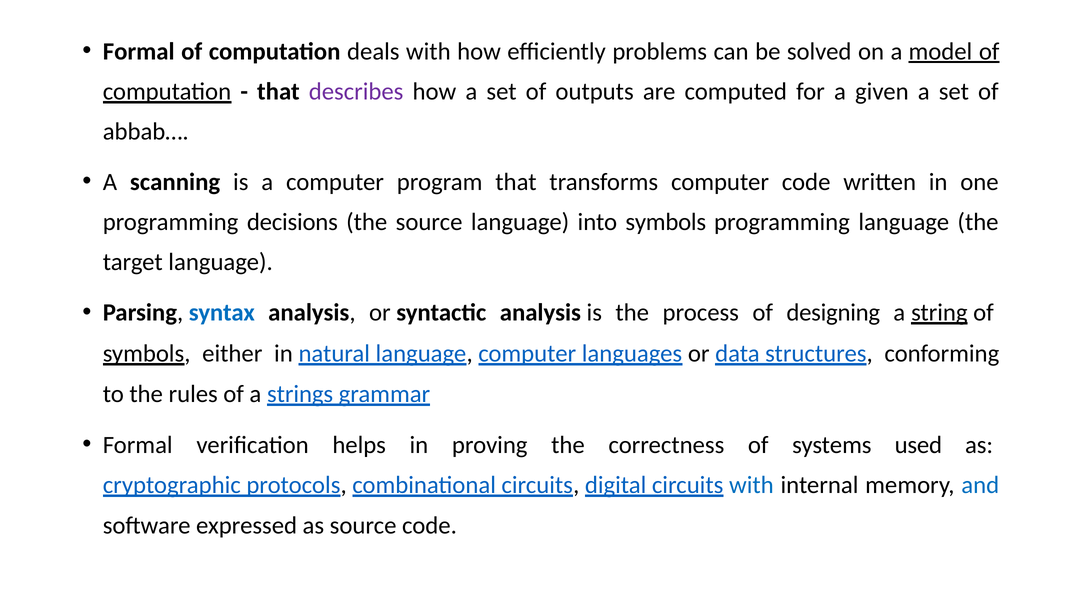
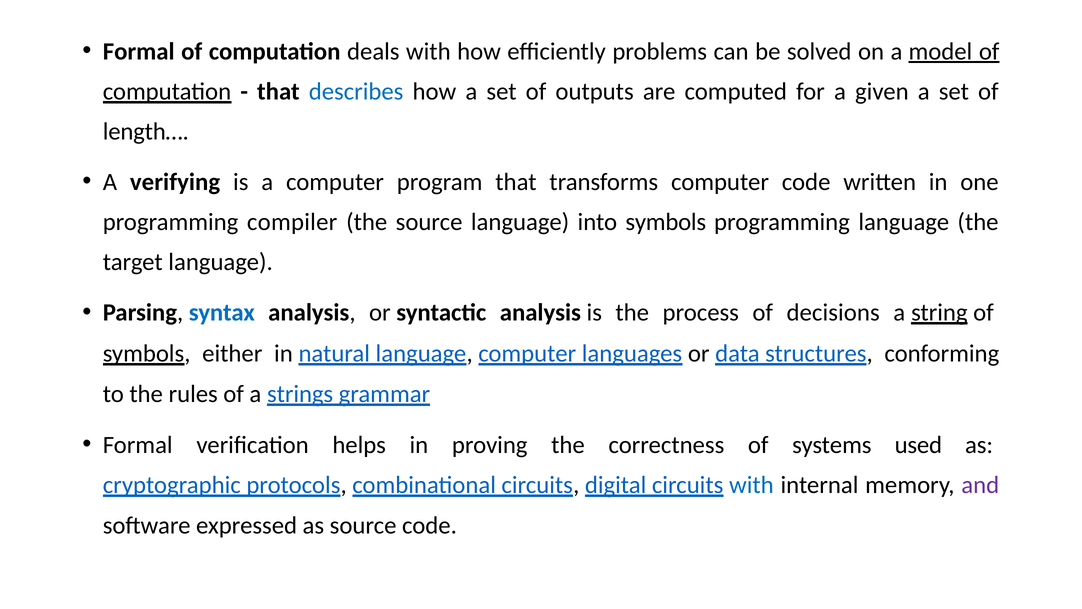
describes colour: purple -> blue (356, 91)
abbab…: abbab… -> length… (146, 132)
scanning: scanning -> verifying (175, 182)
decisions: decisions -> compiler (292, 222)
designing: designing -> decisions (833, 313)
and colour: blue -> purple (980, 485)
